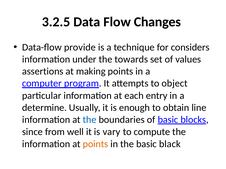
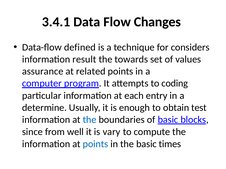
3.2.5: 3.2.5 -> 3.4.1 (56, 22)
provide: provide -> defined (80, 47)
under: under -> result (84, 59)
assertions: assertions -> assurance (43, 72)
making: making -> related (91, 72)
object: object -> coding (175, 84)
line: line -> test (199, 108)
points colour: orange -> blue (95, 144)
black: black -> times (170, 144)
